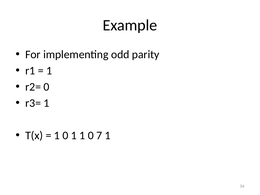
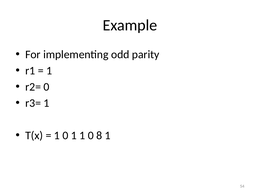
7: 7 -> 8 (99, 135)
